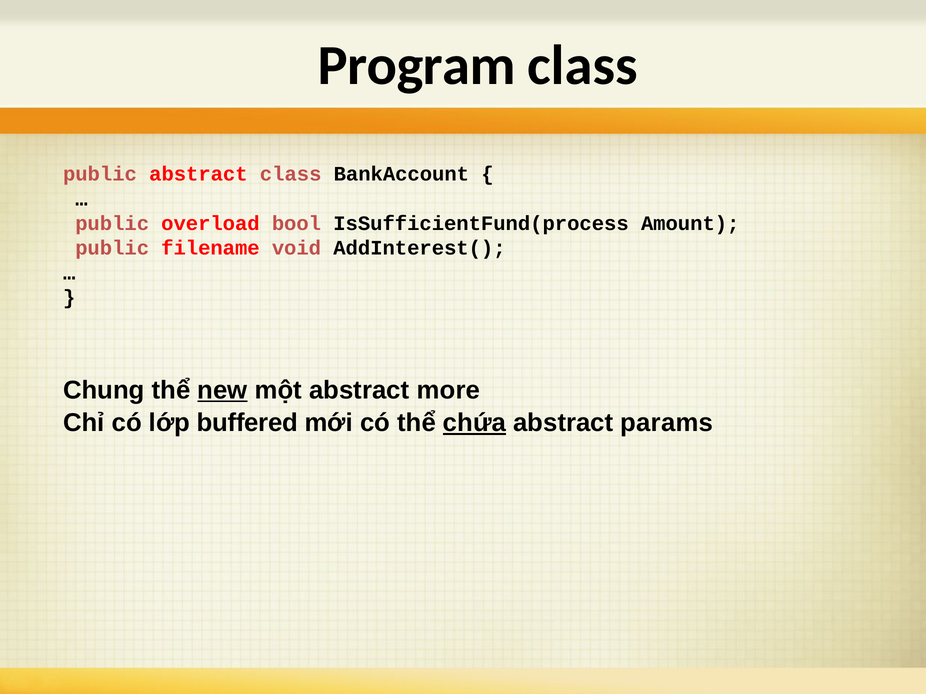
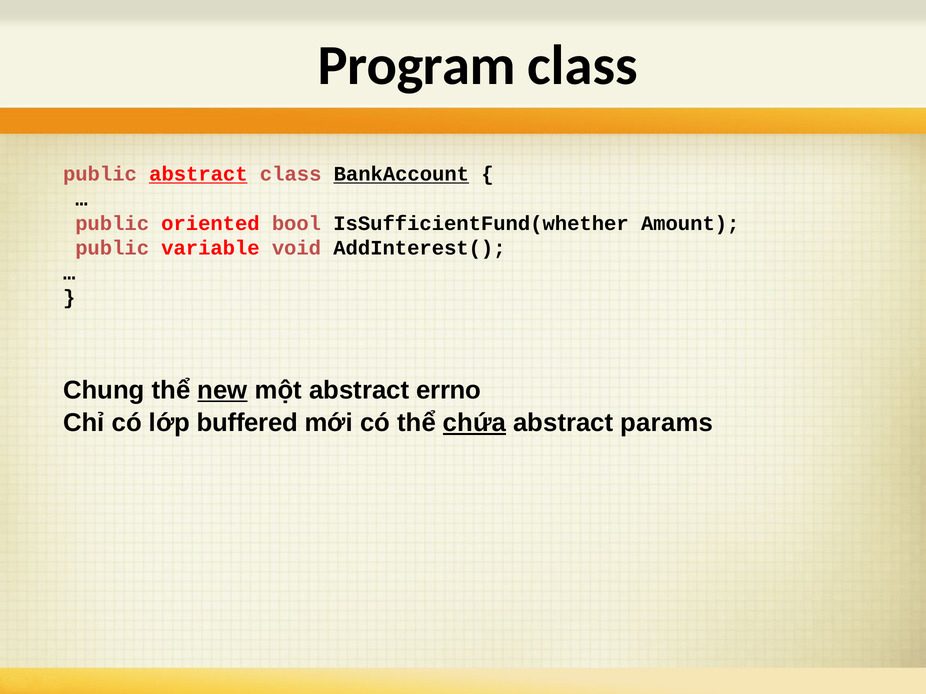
abstract underline: none -> present (198, 174)
BankAccount underline: none -> present (401, 174)
overload: overload -> oriented (210, 224)
IsSufficientFund(process: IsSufficientFund(process -> IsSufficientFund(whether (481, 224)
filename: filename -> variable (210, 248)
more: more -> errno (449, 390)
